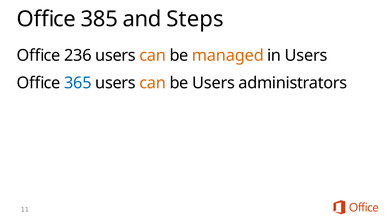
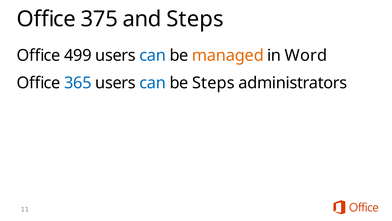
385: 385 -> 375 (99, 19)
236: 236 -> 499 (78, 55)
can colour: orange -> blue (153, 55)
in Users: Users -> Word (306, 55)
can colour: orange -> blue (153, 83)
be Users: Users -> Steps (213, 83)
